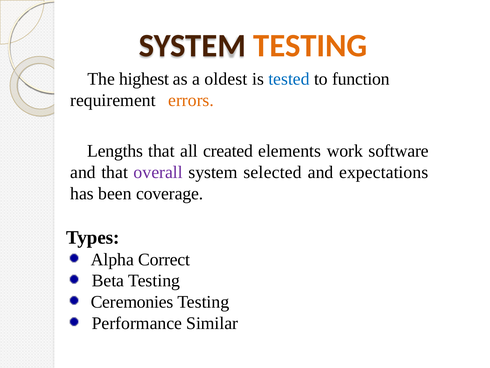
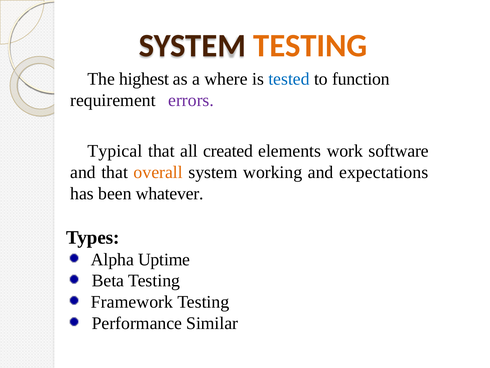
oldest: oldest -> where (226, 79)
errors colour: orange -> purple (191, 100)
Lengths: Lengths -> Typical (115, 151)
overall colour: purple -> orange (158, 172)
selected: selected -> working (273, 172)
coverage: coverage -> whatever (170, 193)
Correct: Correct -> Uptime (164, 259)
Ceremonies: Ceremonies -> Framework (132, 302)
